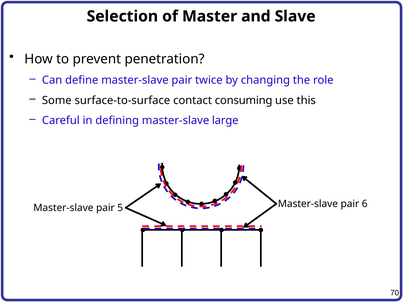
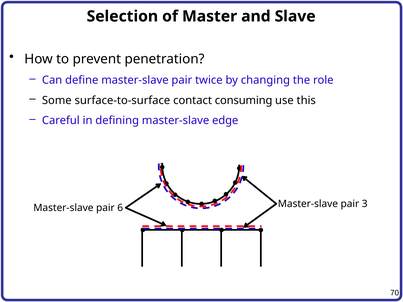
large: large -> edge (225, 121)
6: 6 -> 3 (365, 204)
5: 5 -> 6 (120, 208)
